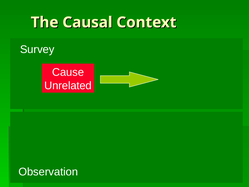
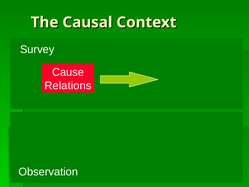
Unrelated: Unrelated -> Relations (68, 85)
